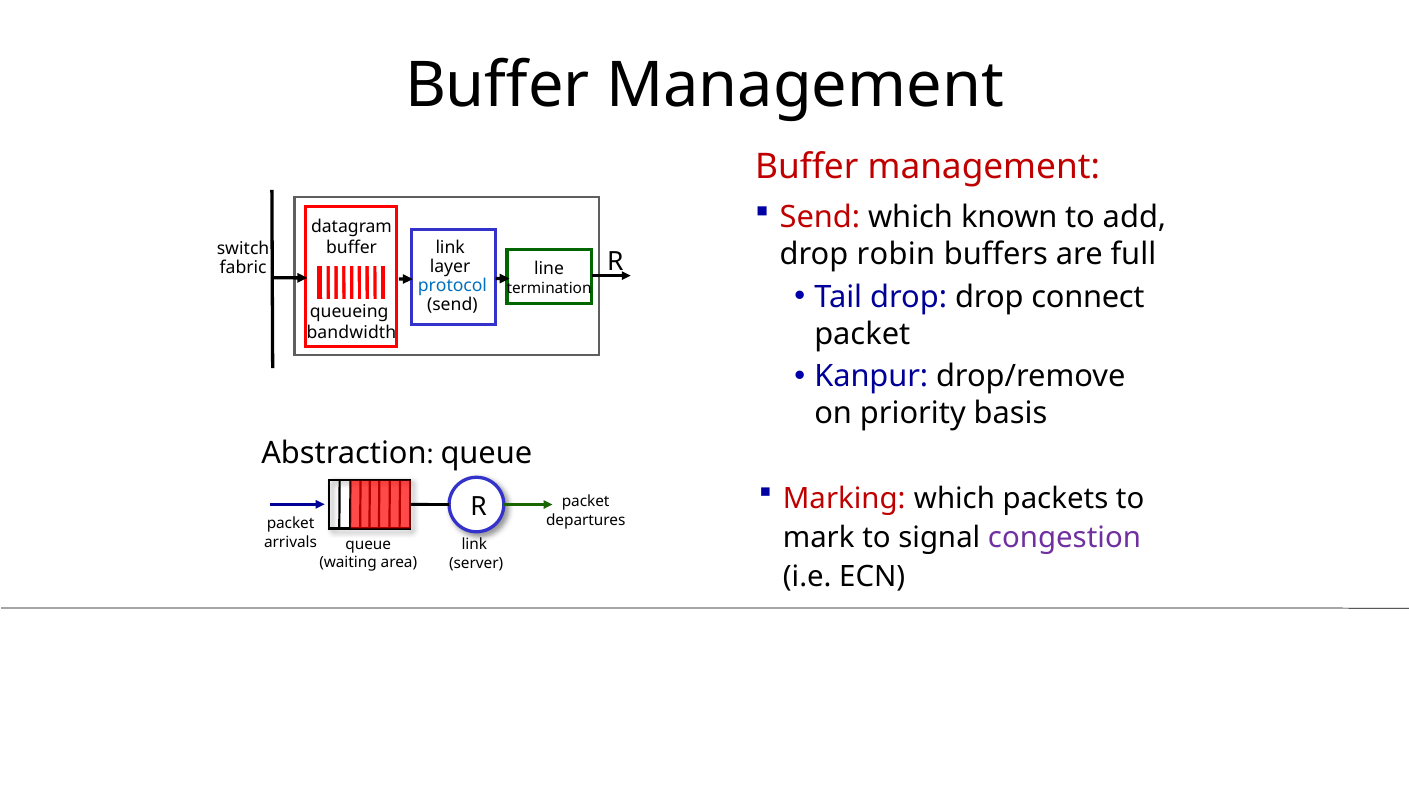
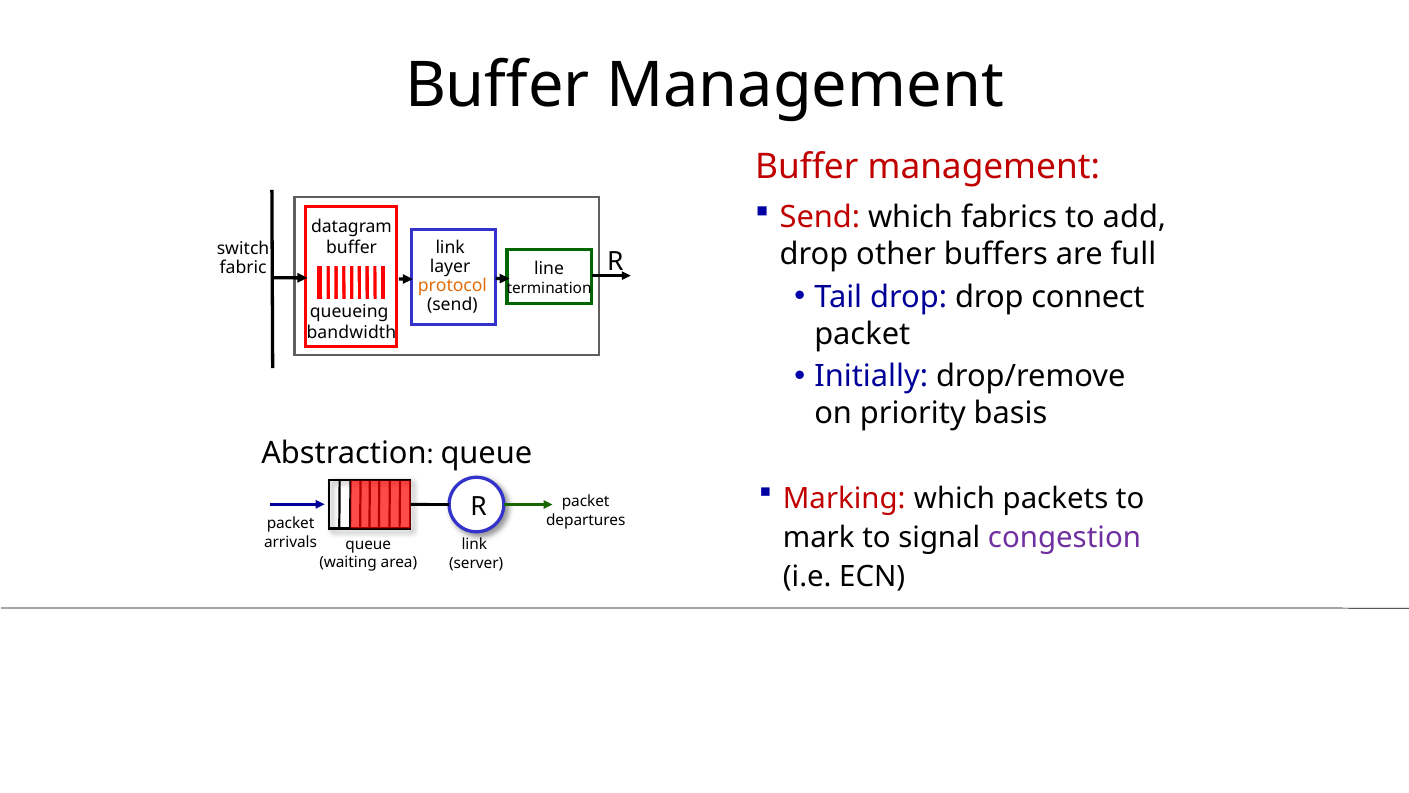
known: known -> fabrics (1009, 218)
robin: robin -> other (896, 255)
protocol colour: blue -> orange (452, 285)
Kanpur: Kanpur -> Initially (871, 376)
